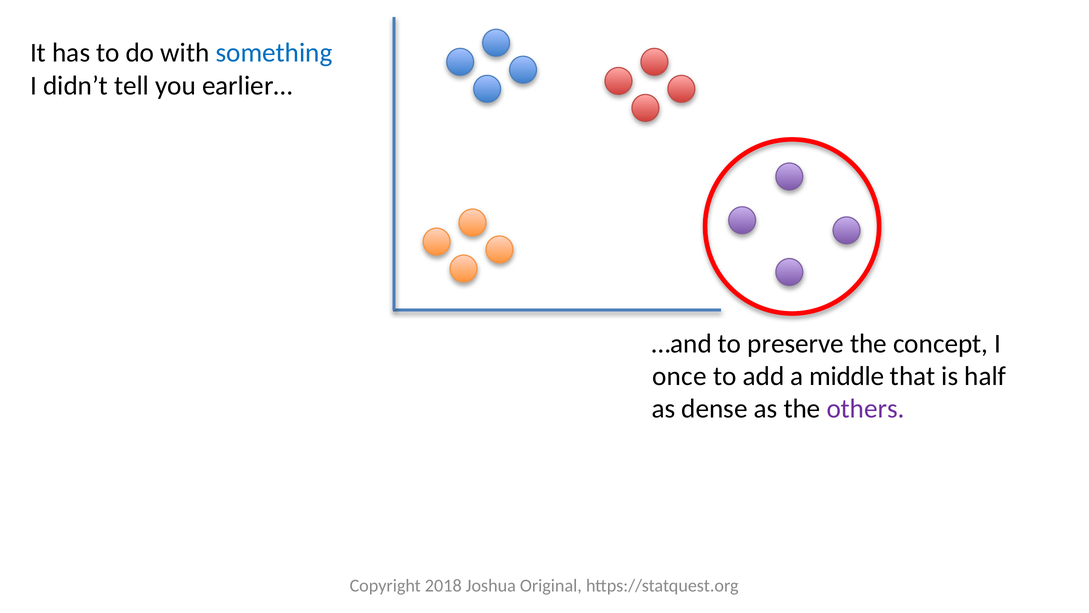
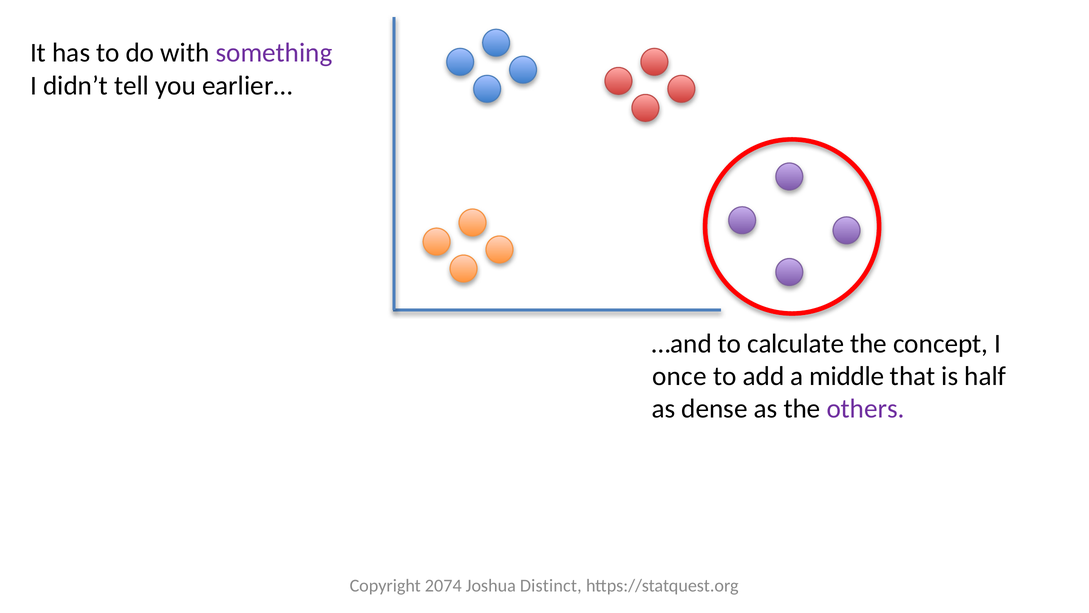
something colour: blue -> purple (274, 53)
preserve: preserve -> calculate (796, 343)
2018: 2018 -> 2074 (443, 585)
Original: Original -> Distinct (551, 585)
